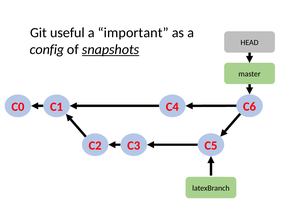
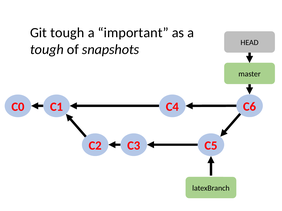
Git useful: useful -> tough (67, 33)
config: config -> tough (47, 50)
snapshots underline: present -> none (111, 50)
